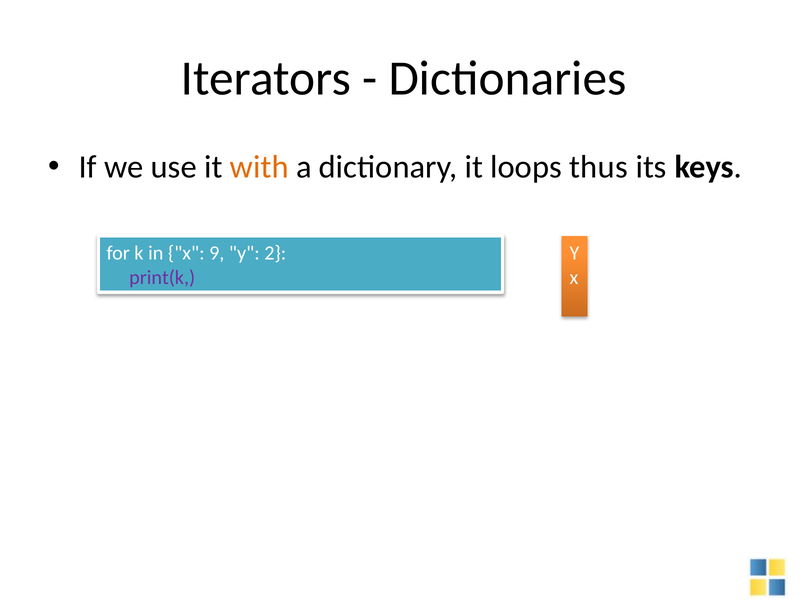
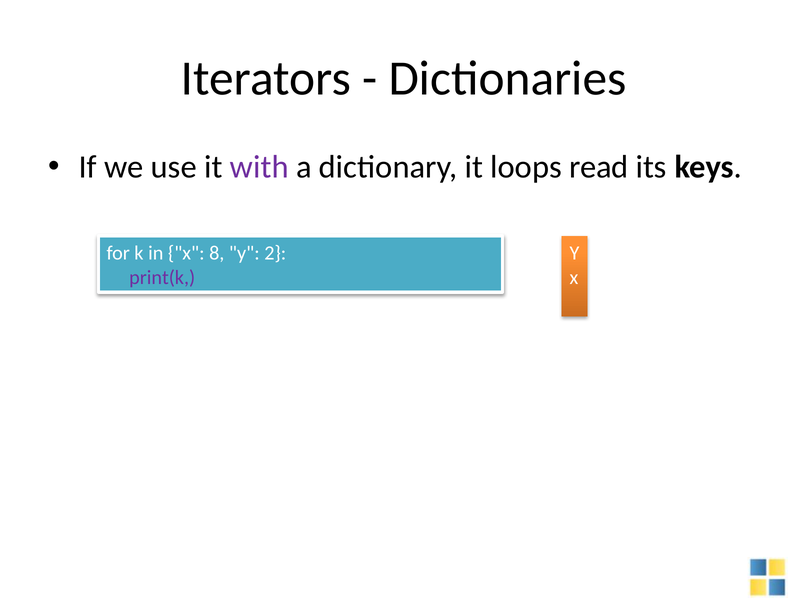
with colour: orange -> purple (259, 167)
thus: thus -> read (599, 167)
9: 9 -> 8 (217, 253)
